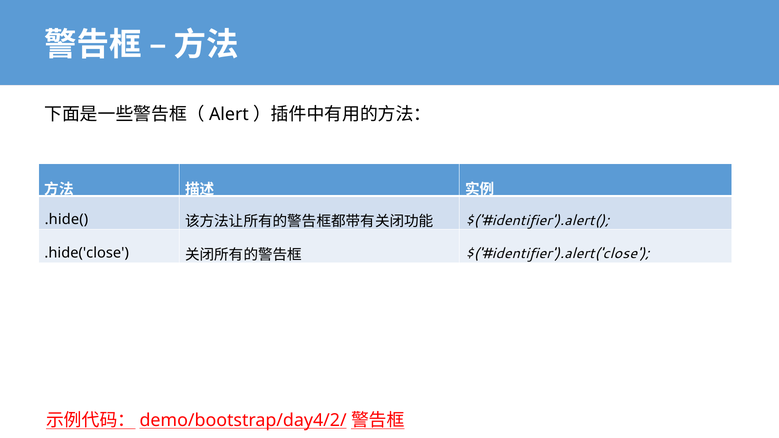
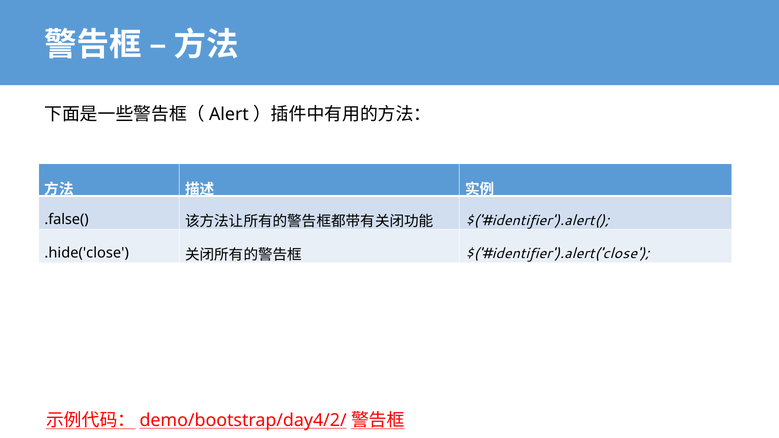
.hide(: .hide( -> .false( (67, 220)
